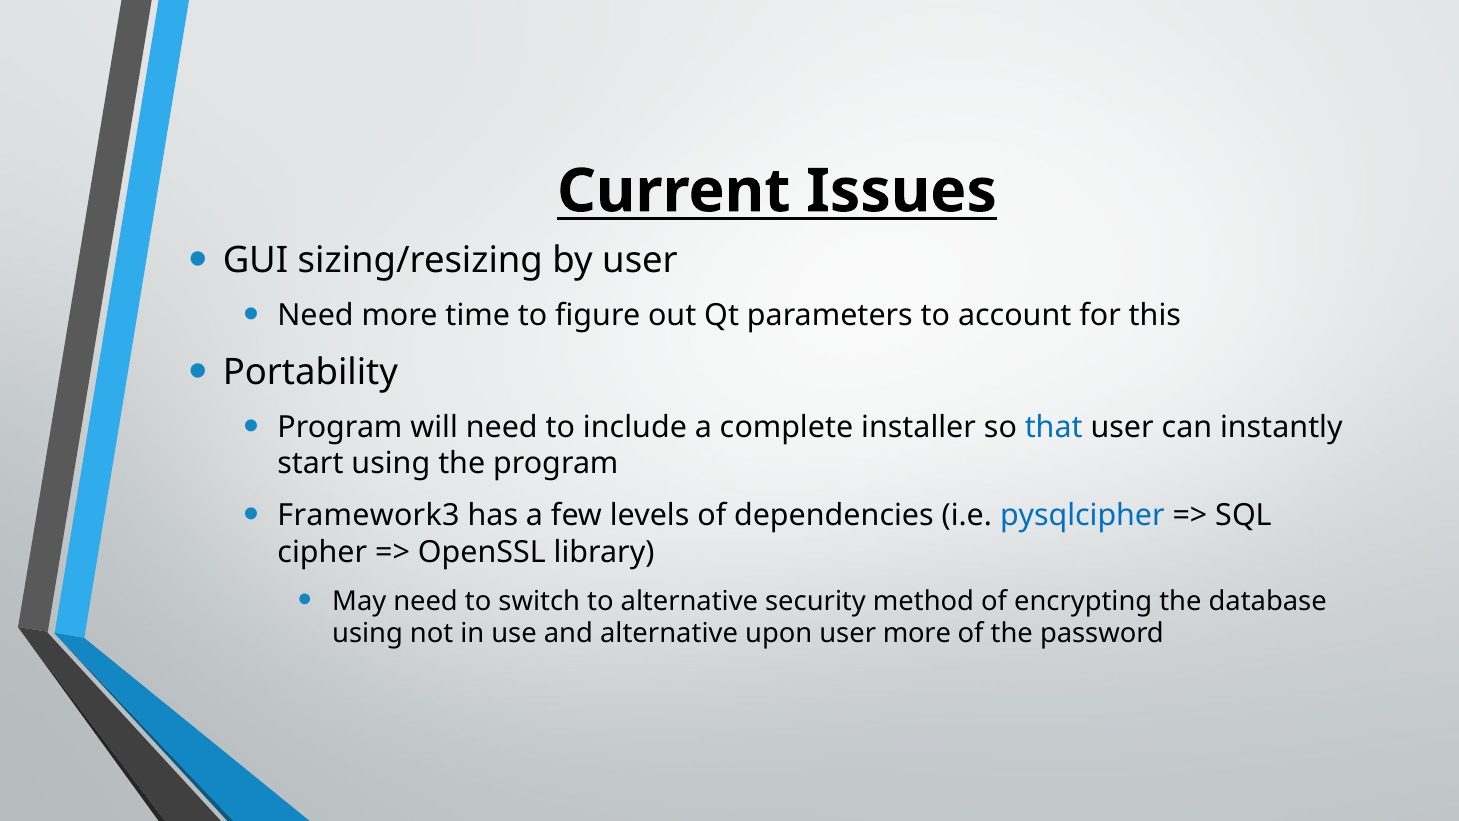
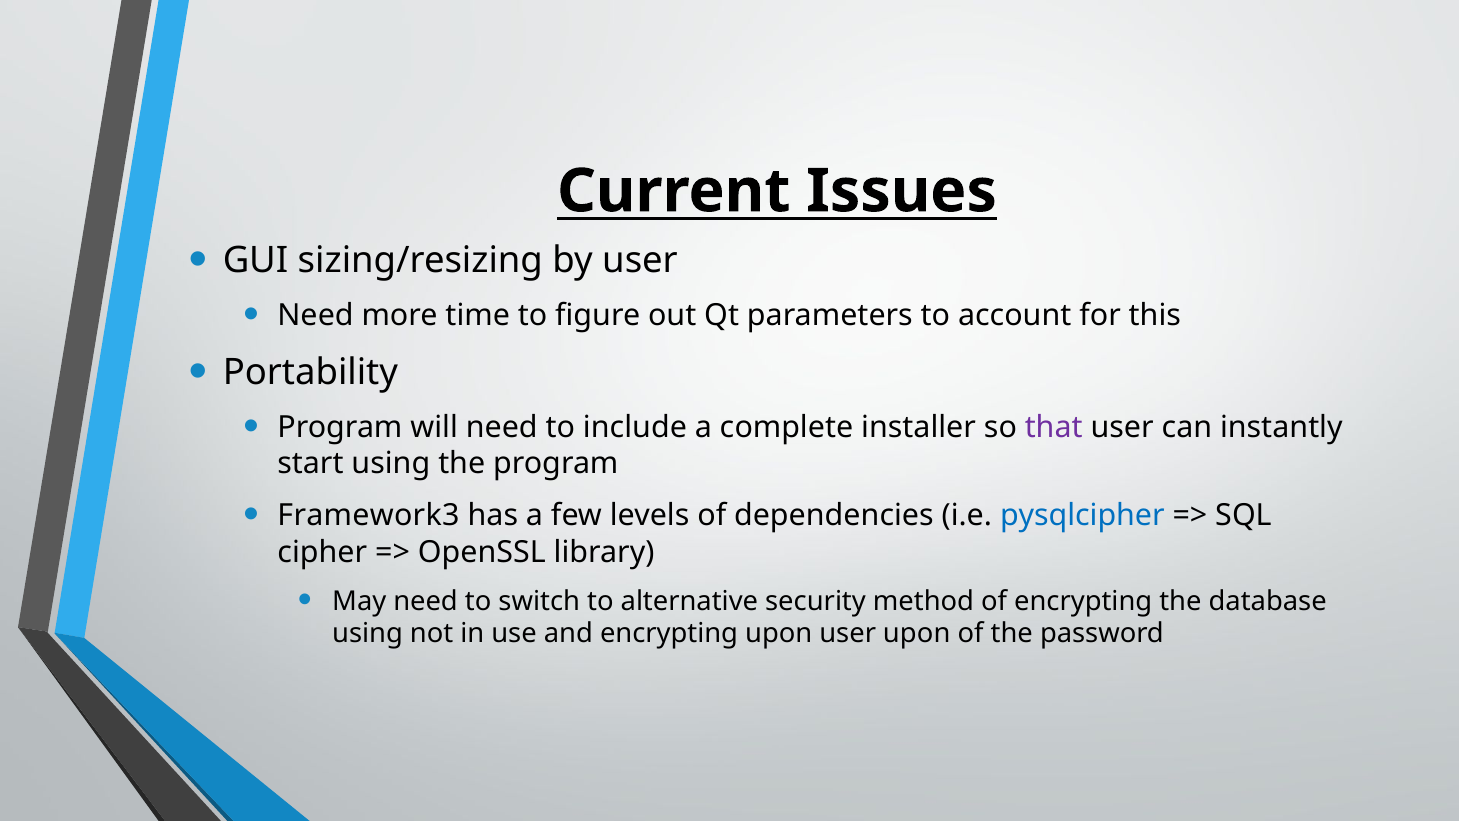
that colour: blue -> purple (1054, 427)
and alternative: alternative -> encrypting (669, 634)
user more: more -> upon (917, 634)
